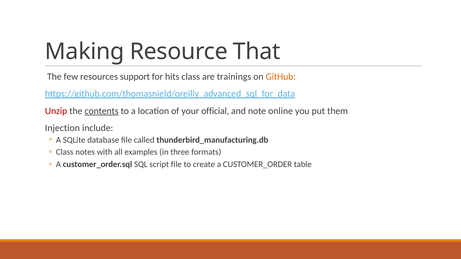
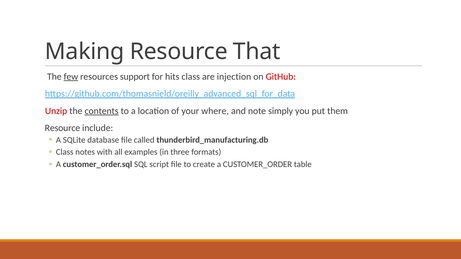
few underline: none -> present (71, 77)
trainings: trainings -> injection (234, 77)
GitHub colour: orange -> red (281, 77)
official: official -> where (215, 111)
online: online -> simply (281, 111)
Injection: Injection -> Resource (62, 128)
